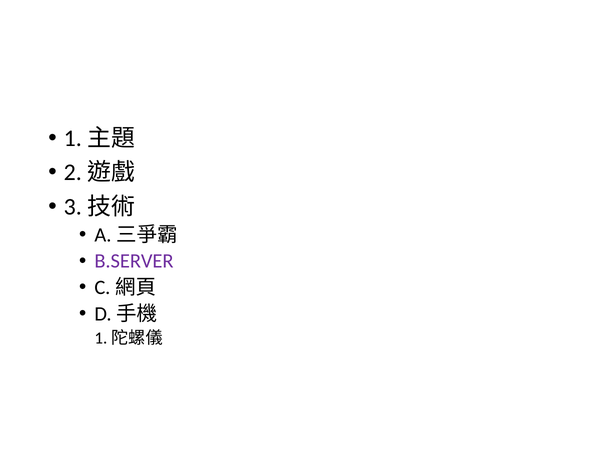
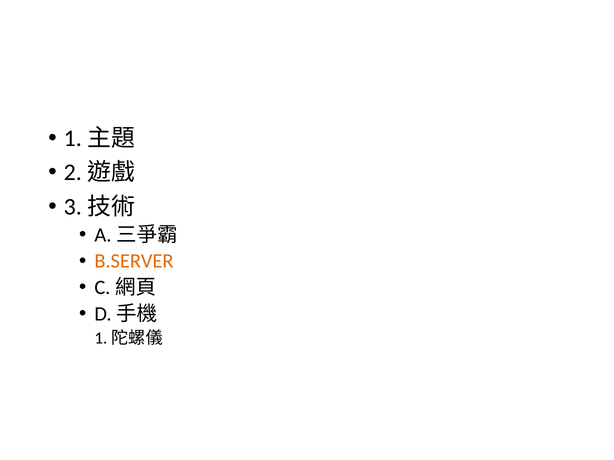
B.SERVER colour: purple -> orange (134, 261)
